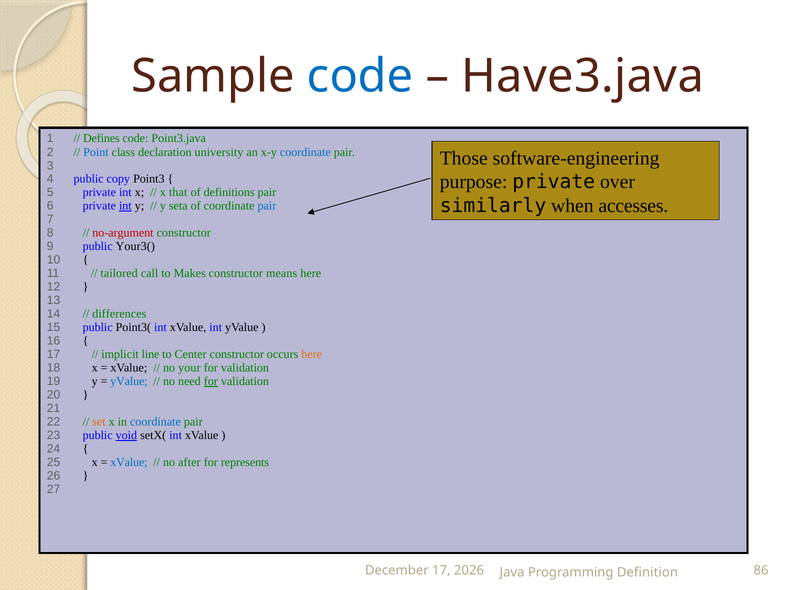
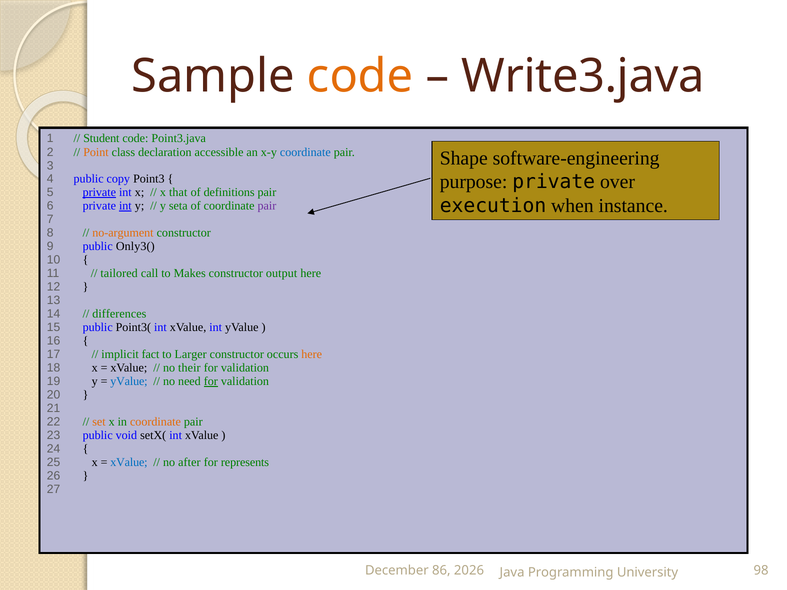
code colour: blue -> orange (360, 76)
Have3.java: Have3.java -> Write3.java (583, 76)
Defines: Defines -> Student (101, 139)
Point colour: blue -> orange (96, 152)
university: university -> accessible (219, 152)
Those: Those -> Shape (464, 158)
private underline: none -> present (99, 193)
similarly: similarly -> execution (493, 206)
accesses: accesses -> instance (633, 206)
pair colour: blue -> purple (267, 206)
no-argument colour: red -> orange (123, 233)
Your3(: Your3( -> Only3( (135, 246)
means: means -> output (282, 273)
line: line -> fact (151, 354)
Center: Center -> Larger (191, 354)
your: your -> their (189, 368)
coordinate colour: blue -> orange (155, 422)
void underline: present -> none (126, 435)
17: 17 -> 86 (441, 571)
86: 86 -> 98 (761, 571)
Definition: Definition -> University (647, 573)
